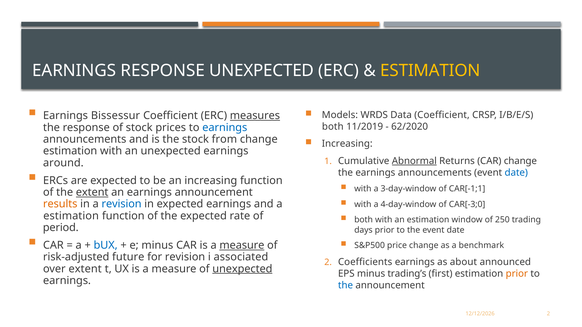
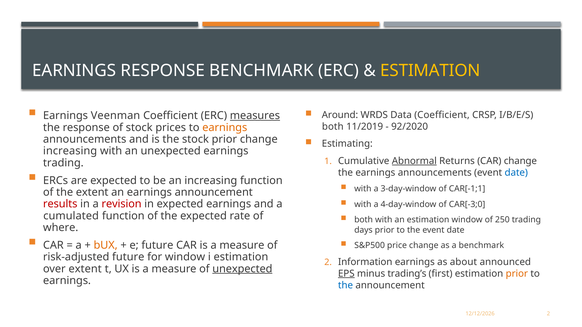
RESPONSE UNEXPECTED: UNEXPECTED -> BENCHMARK (261, 71)
Bissessur: Bissessur -> Veenman (115, 116)
Models: Models -> Around (340, 115)
62/2020: 62/2020 -> 92/2020 (410, 127)
earnings colour: blue -> orange (225, 128)
stock from: from -> prior (224, 139)
Increasing: Increasing -> Estimating (347, 144)
estimation: estimation -> increasing (70, 151)
around: around -> trading (63, 163)
extent underline: present -> none (92, 192)
results colour: orange -> red (60, 204)
revision colour: blue -> red (122, 204)
estimation: estimation -> cumulated (71, 216)
period: period -> where (61, 228)
bUX colour: blue -> orange (106, 245)
e minus: minus -> future (157, 245)
measure underline: present -> none (242, 245)
for revision: revision -> window (185, 257)
i associated: associated -> estimation (241, 257)
Coefficients: Coefficients -> Information (365, 262)
EPS underline: none -> present (346, 274)
